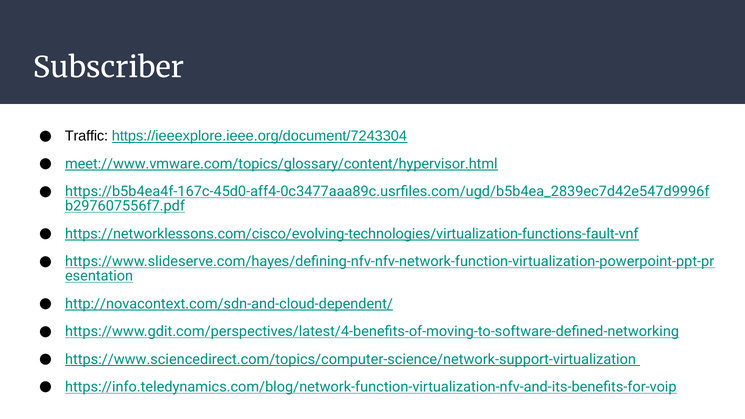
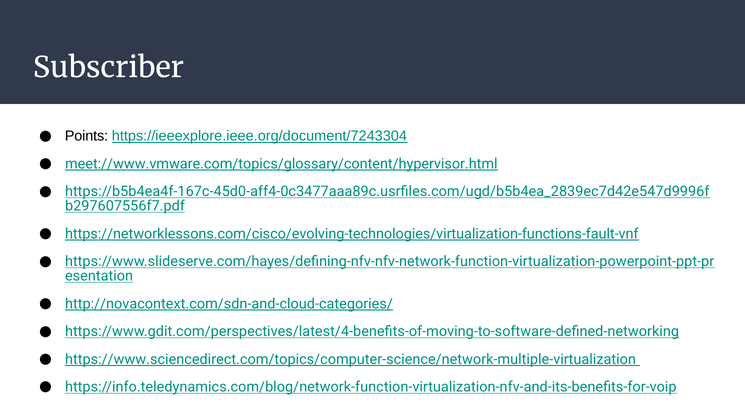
Traffic: Traffic -> Points (86, 136)
http://novacontext.com/sdn-and-cloud-dependent/: http://novacontext.com/sdn-and-cloud-dependent/ -> http://novacontext.com/sdn-and-cloud-categories/ (229, 304)
https://www.sciencedirect.com/topics/computer-science/network-support-virtualization: https://www.sciencedirect.com/topics/computer-science/network-support-virtualization -> https://www.sciencedirect.com/topics/computer-science/network-multiple-virtualization (351, 359)
